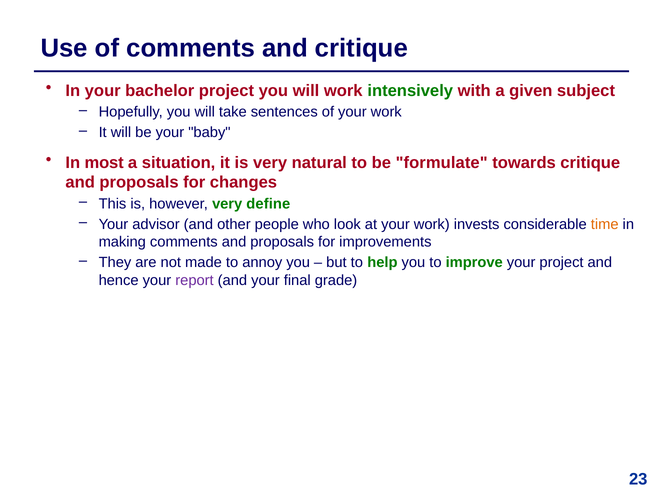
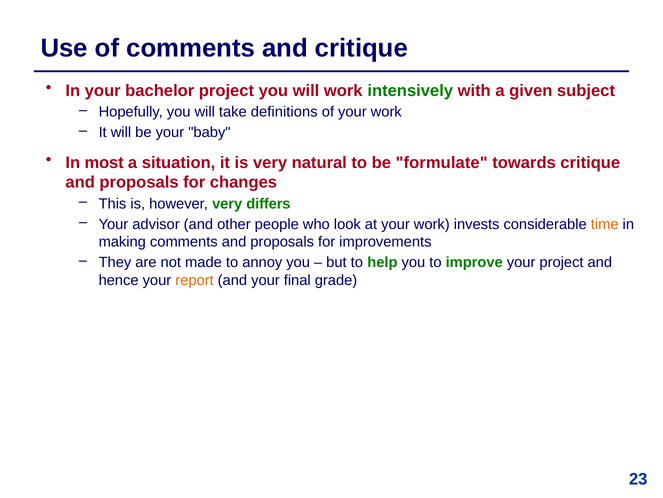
sentences: sentences -> definitions (284, 112)
define: define -> differs (268, 204)
report colour: purple -> orange (194, 280)
